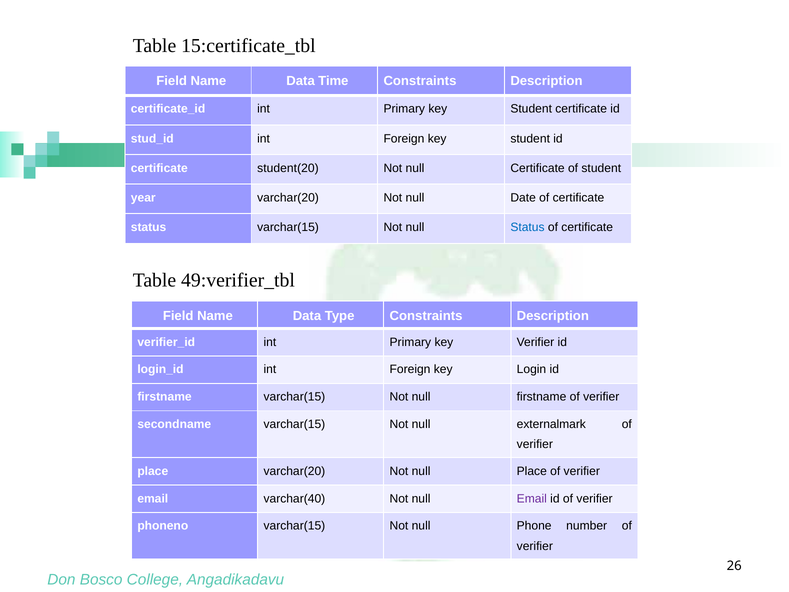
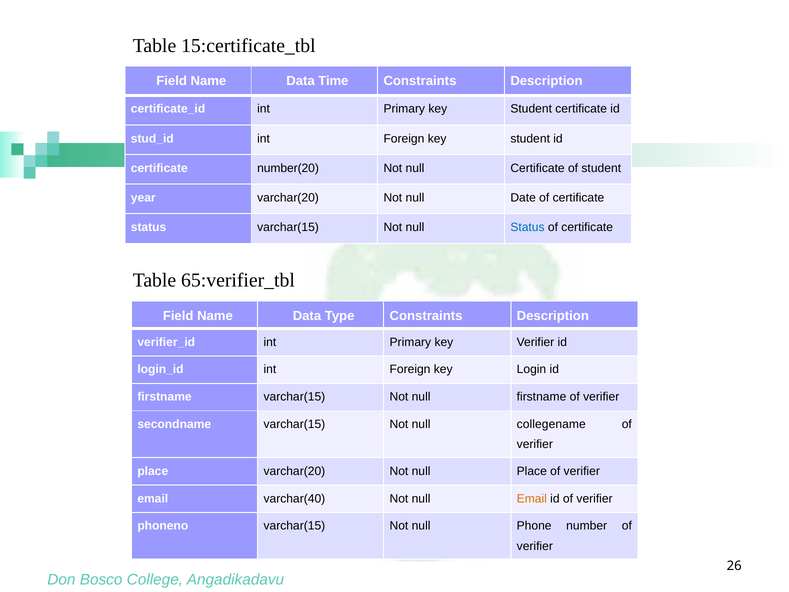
student(20: student(20 -> number(20 (288, 168)
49:verifier_tbl: 49:verifier_tbl -> 65:verifier_tbl (238, 280)
externalmark: externalmark -> collegename (551, 424)
Email colour: purple -> orange (532, 498)
